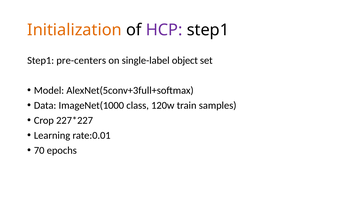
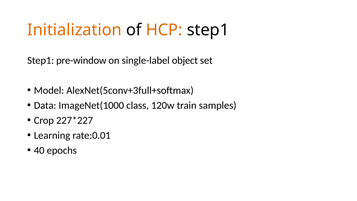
HCP colour: purple -> orange (164, 30)
pre-centers: pre-centers -> pre-window (81, 60)
70: 70 -> 40 (39, 150)
